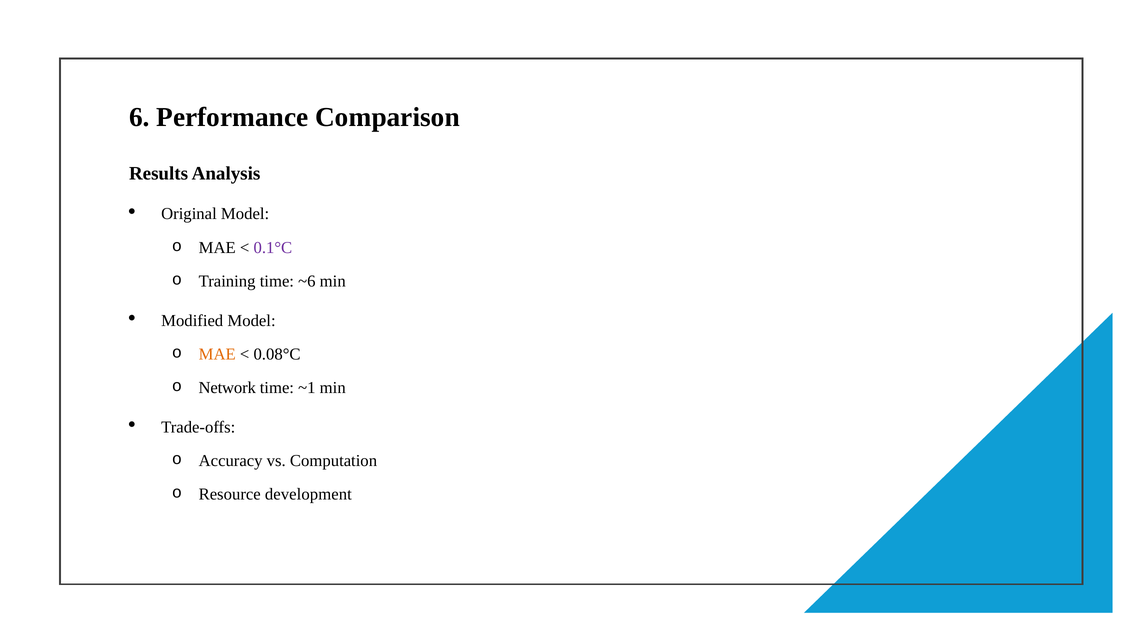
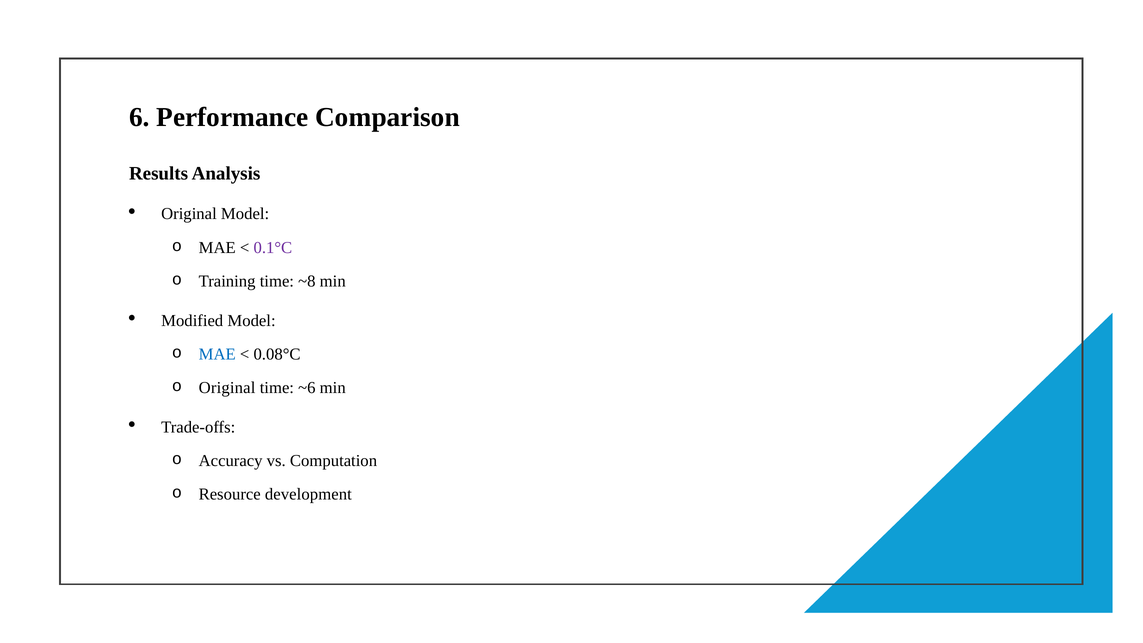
~6: ~6 -> ~8 (307, 281)
MAE colour: orange -> blue (217, 354)
Network: Network -> Original (227, 388)
~1: ~1 -> ~6 (307, 388)
